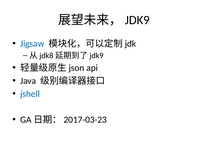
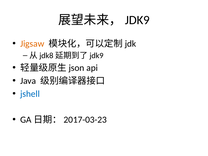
Jigsaw colour: blue -> orange (32, 44)
